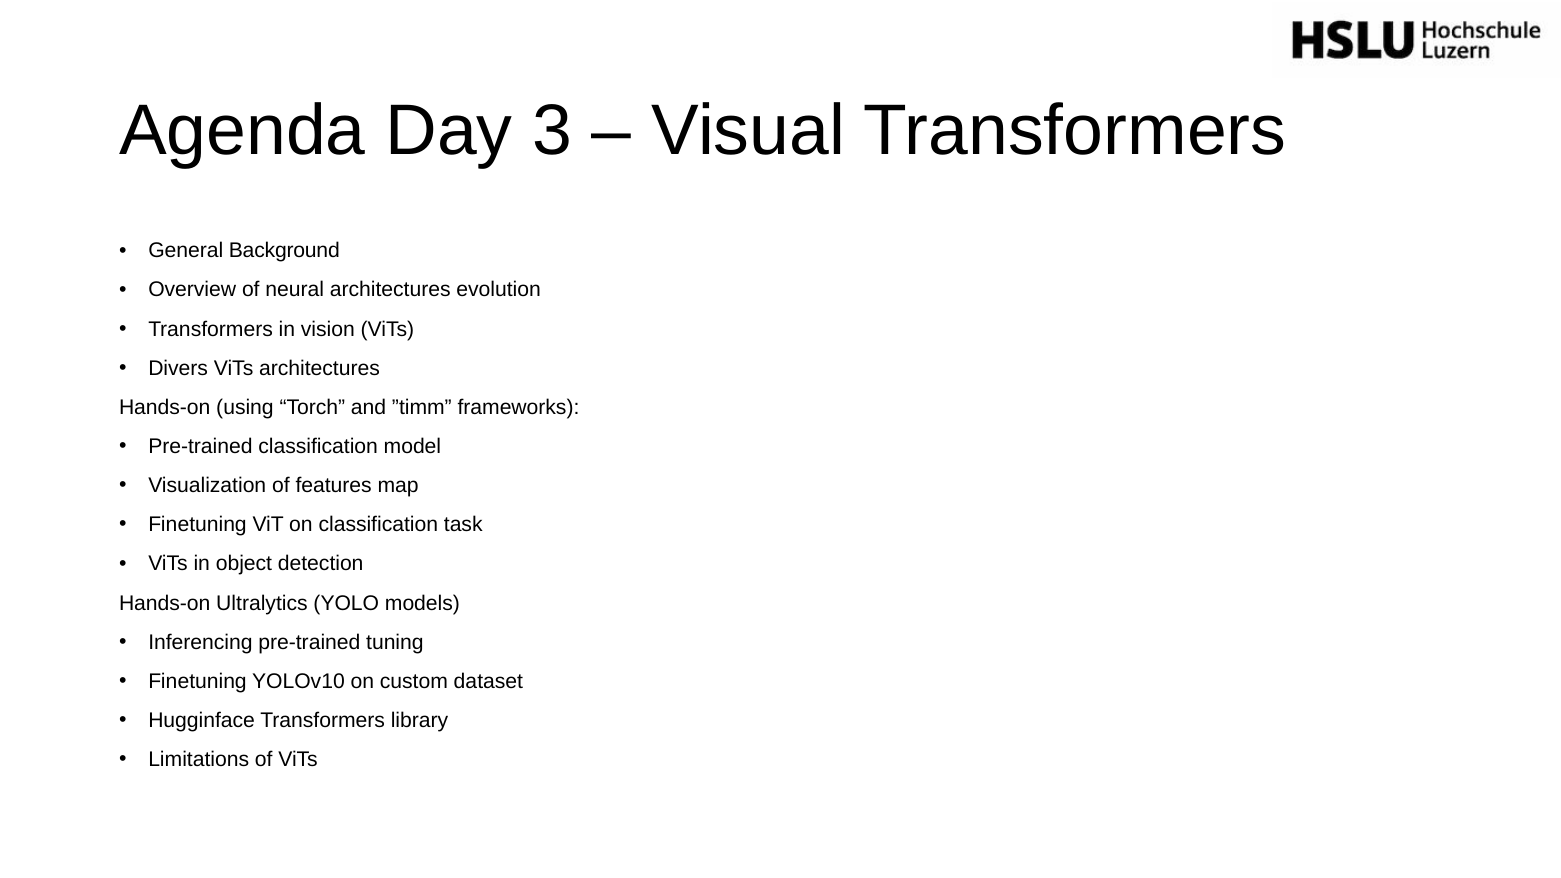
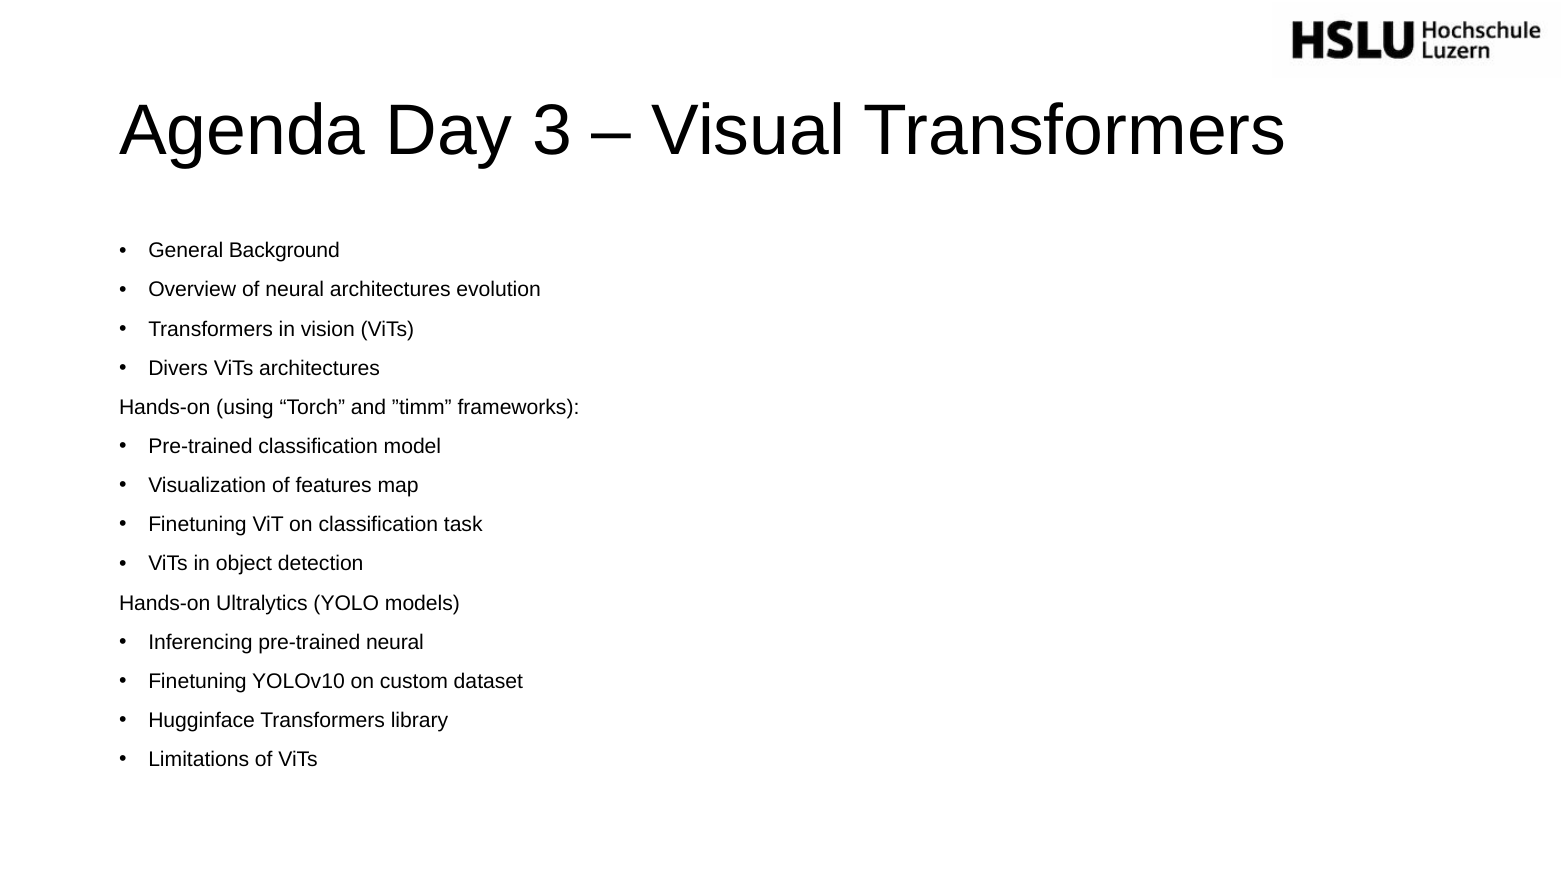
pre-trained tuning: tuning -> neural (395, 642)
